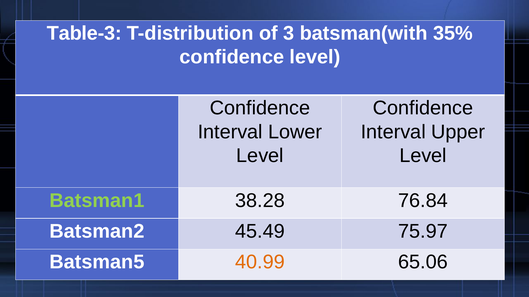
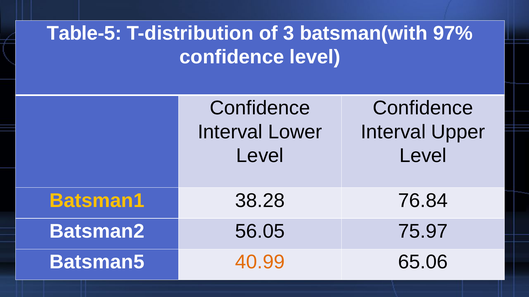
Table-3: Table-3 -> Table-5 (84, 33)
35%: 35% -> 97% (453, 33)
Batsman1 colour: light green -> yellow (97, 201)
45.49: 45.49 -> 56.05 (260, 232)
